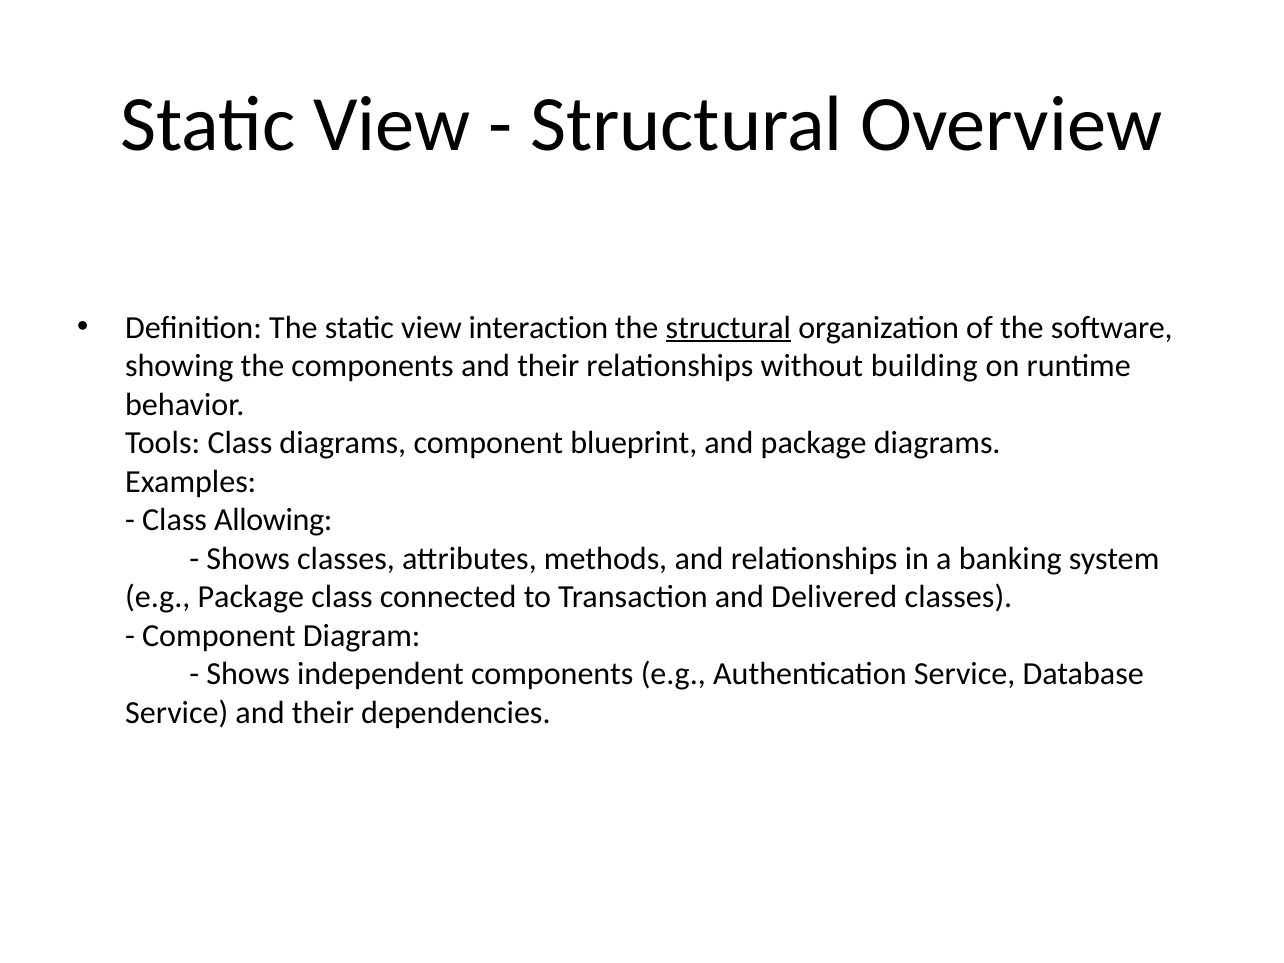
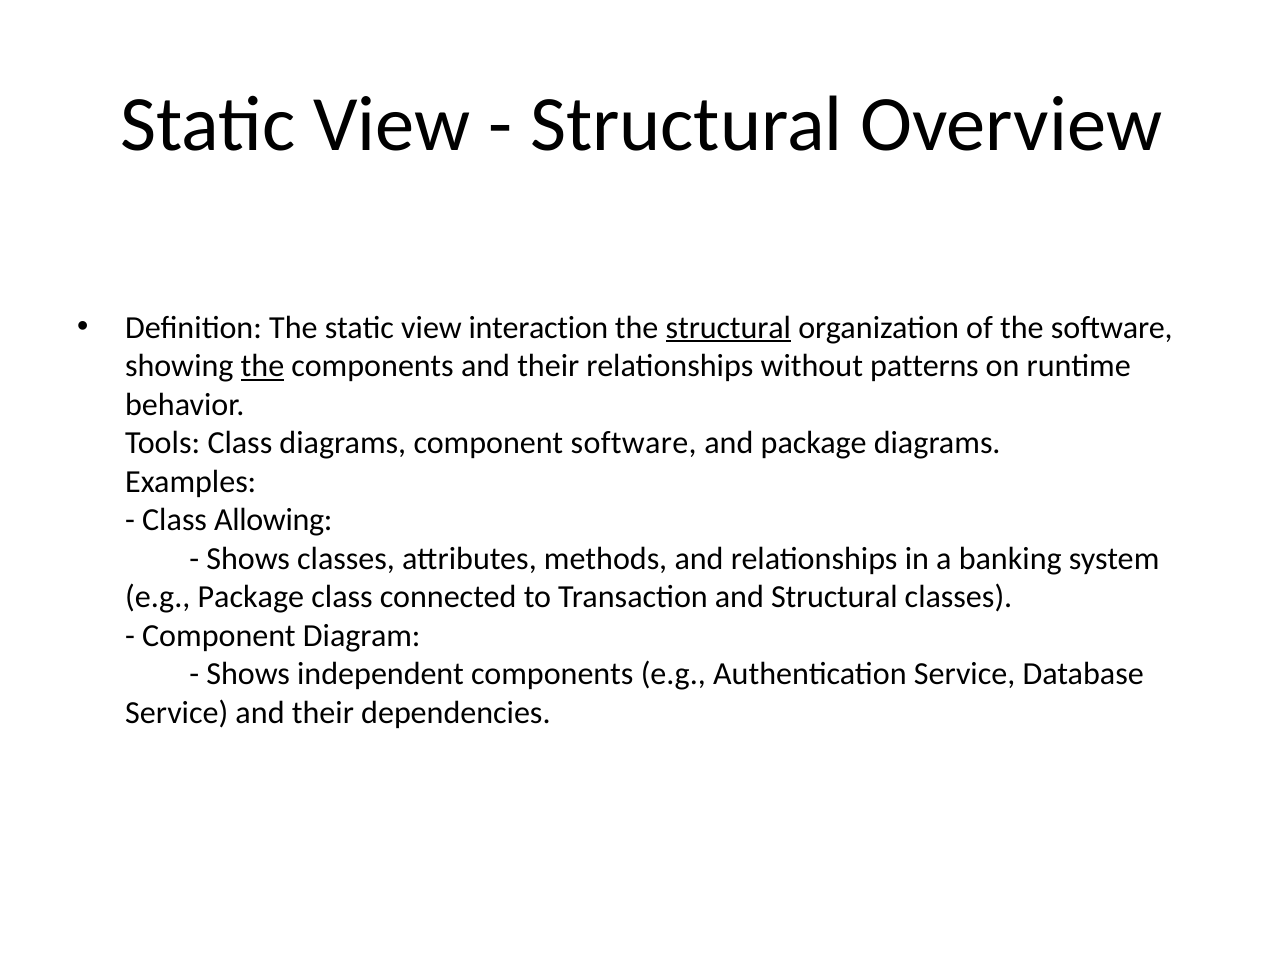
the underline: none -> present (262, 366)
building: building -> patterns (924, 366)
component blueprint: blueprint -> software (634, 443)
and Delivered: Delivered -> Structural (834, 597)
